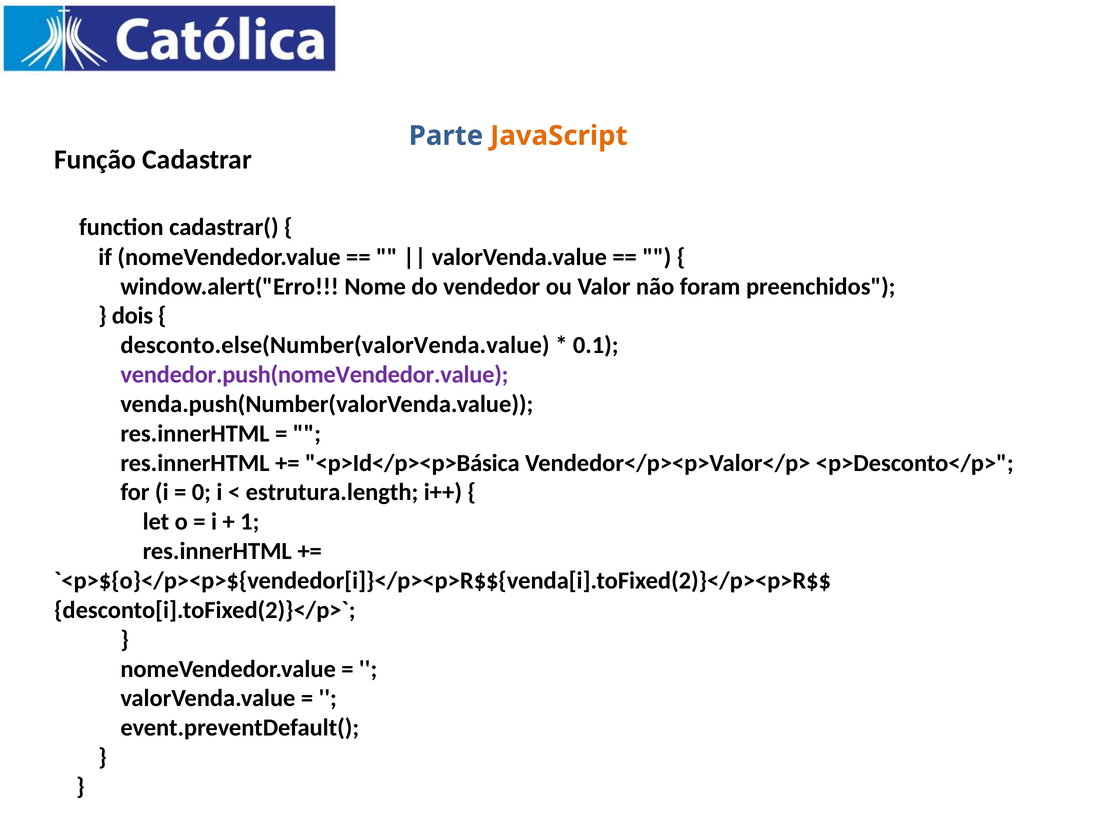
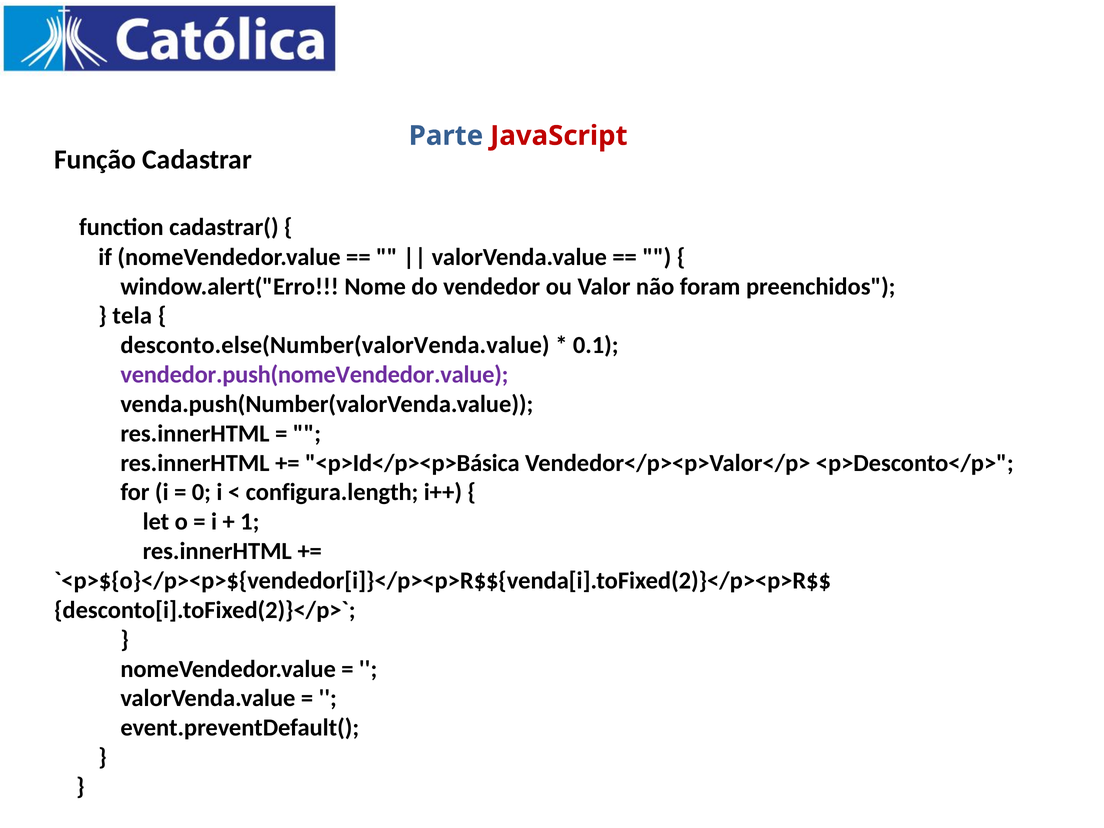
JavaScript colour: orange -> red (559, 136)
dois: dois -> tela (132, 316)
estrutura.length: estrutura.length -> configura.length (332, 492)
